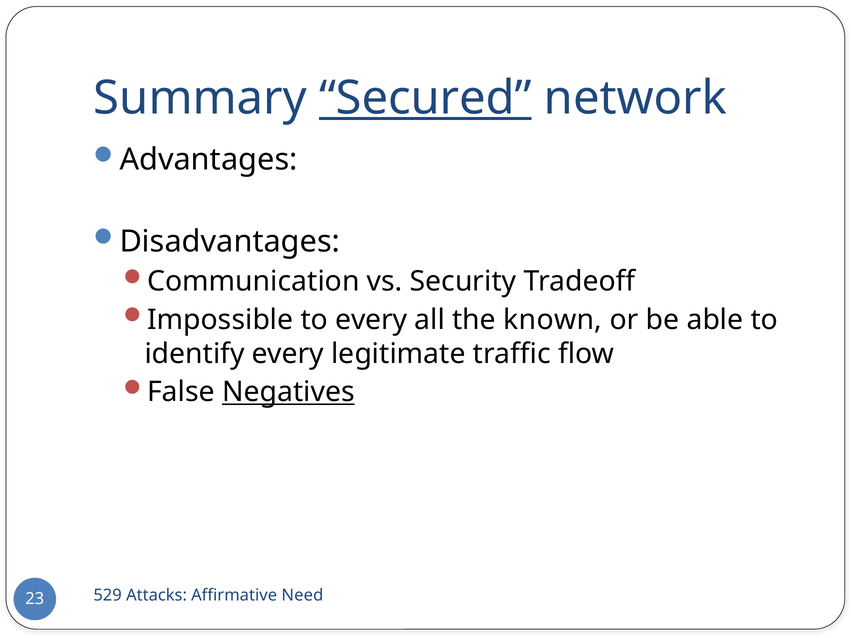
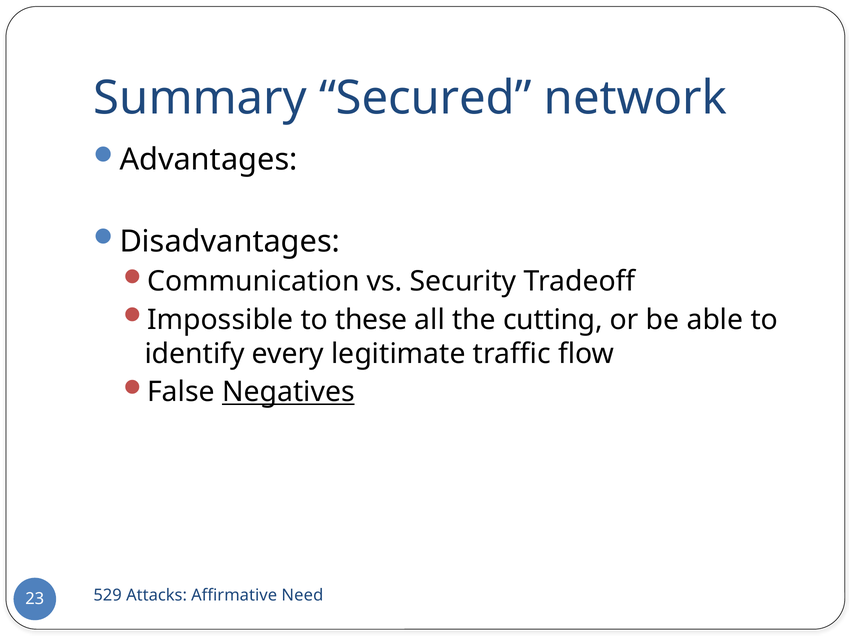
Secured underline: present -> none (425, 98)
to every: every -> these (371, 320)
known: known -> cutting (553, 320)
